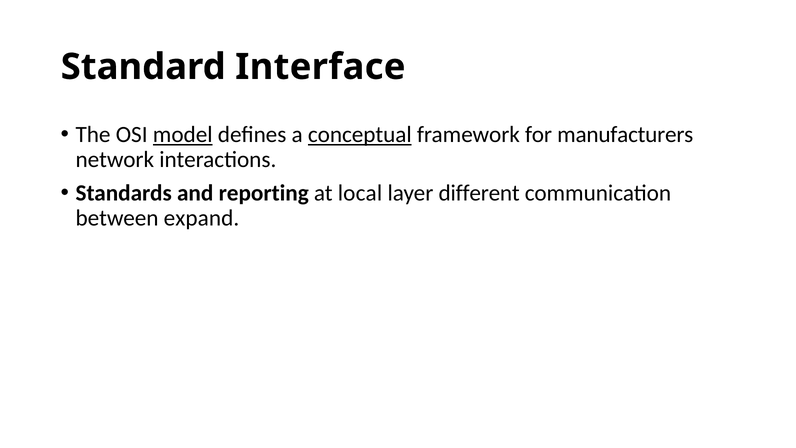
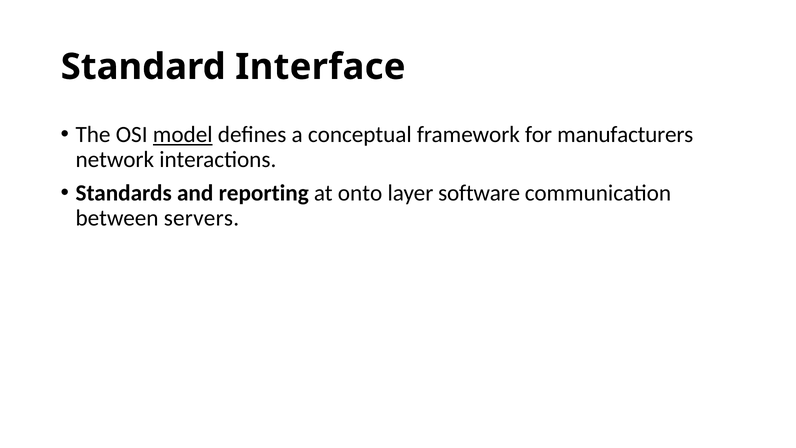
conceptual underline: present -> none (360, 135)
local: local -> onto (360, 193)
different: different -> software (479, 193)
expand: expand -> servers (201, 218)
